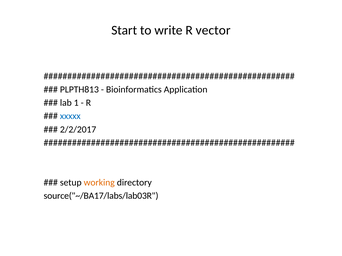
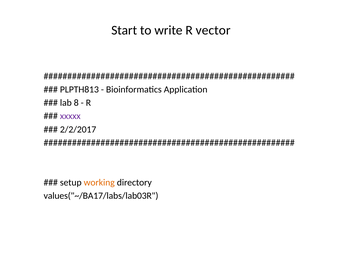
1: 1 -> 8 (76, 103)
xxxxx colour: blue -> purple (70, 116)
source("~/BA17/labs/lab03R: source("~/BA17/labs/lab03R -> values("~/BA17/labs/lab03R (101, 196)
